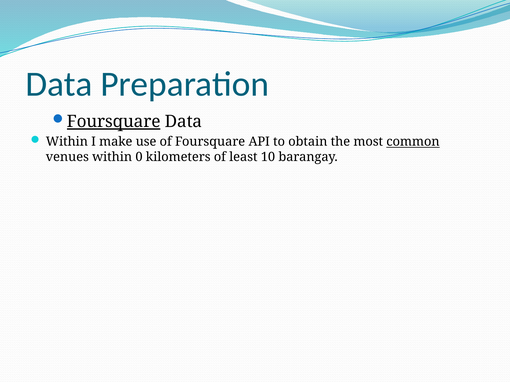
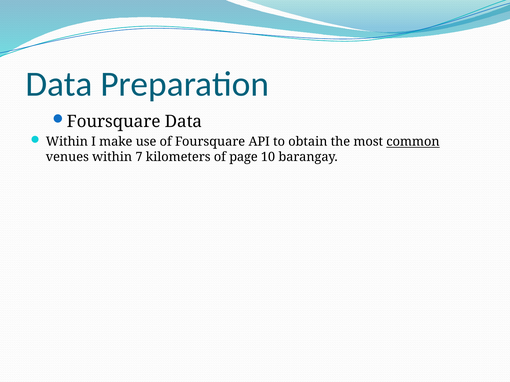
Foursquare underline: present -> none (114, 122)
0: 0 -> 7 (139, 157)
least: least -> page (243, 157)
